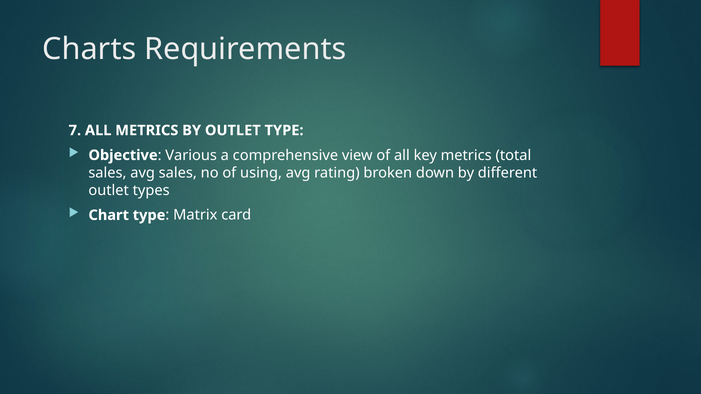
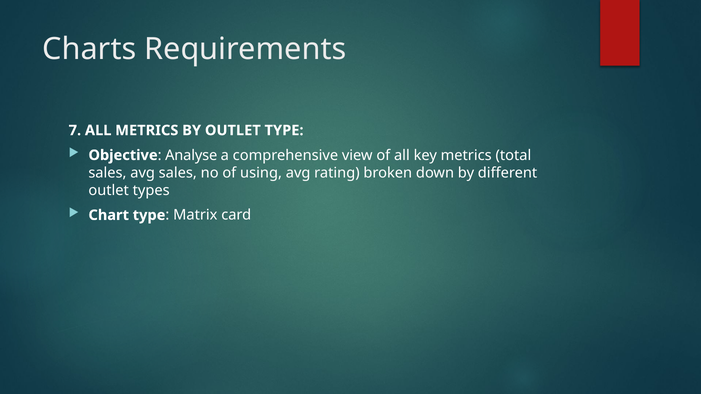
Various: Various -> Analyse (191, 155)
